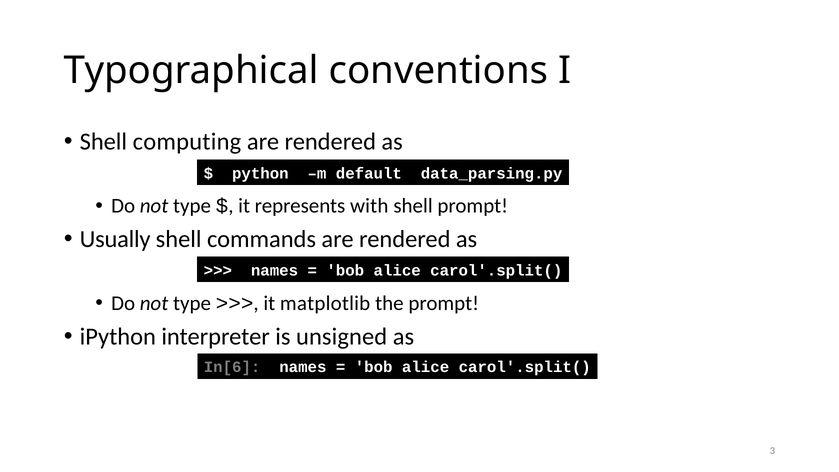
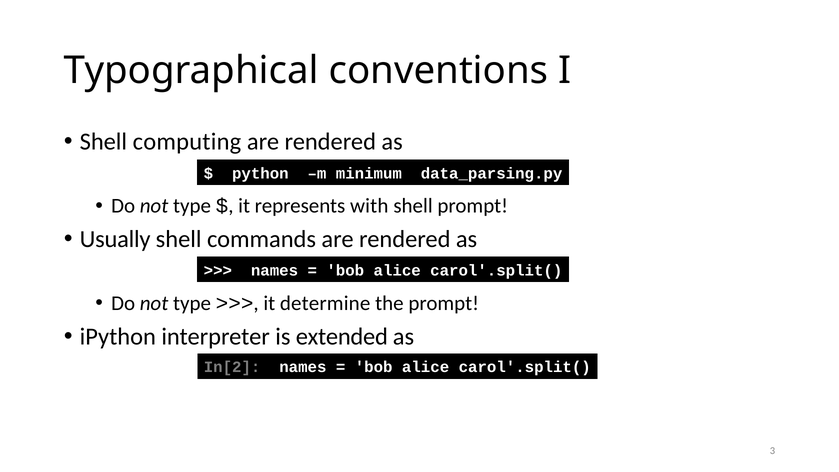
default: default -> minimum (369, 173)
matplotlib: matplotlib -> determine (325, 303)
unsigned: unsigned -> extended (342, 337)
In[6: In[6 -> In[2 (232, 367)
